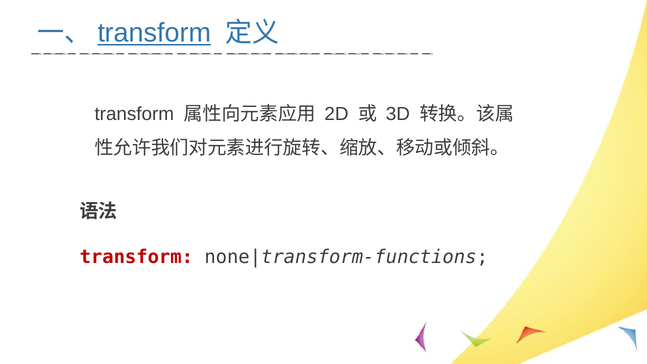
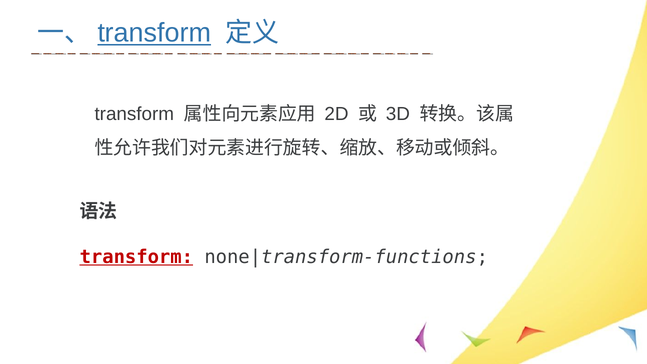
transform underline: none -> present (136, 257)
